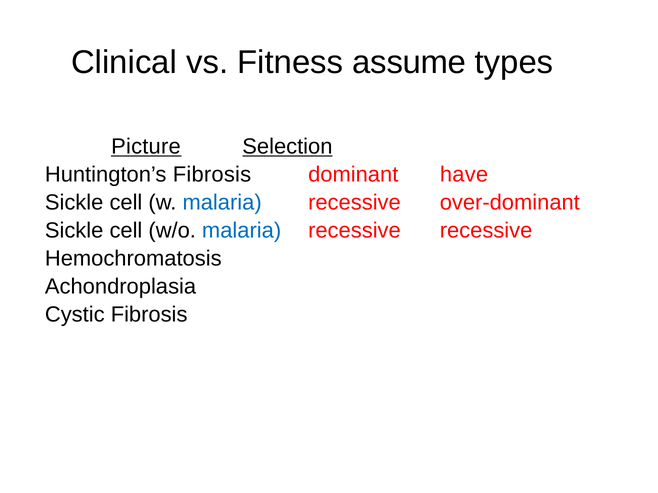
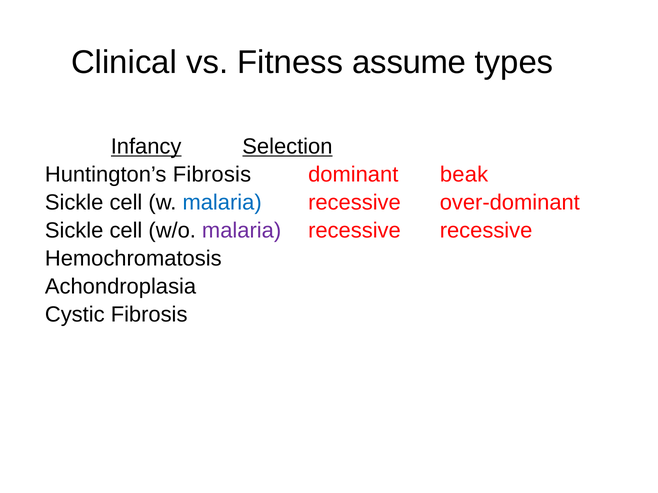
Picture: Picture -> Infancy (146, 147)
have: have -> beak (464, 175)
malaria colour: blue -> purple (242, 231)
